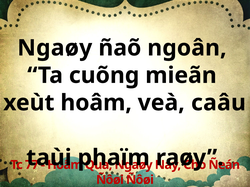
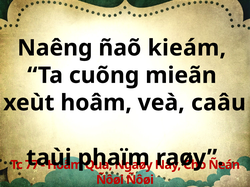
Ngaøy: Ngaøy -> Naêng (55, 48)
ngoân: ngoân -> kieám (187, 48)
